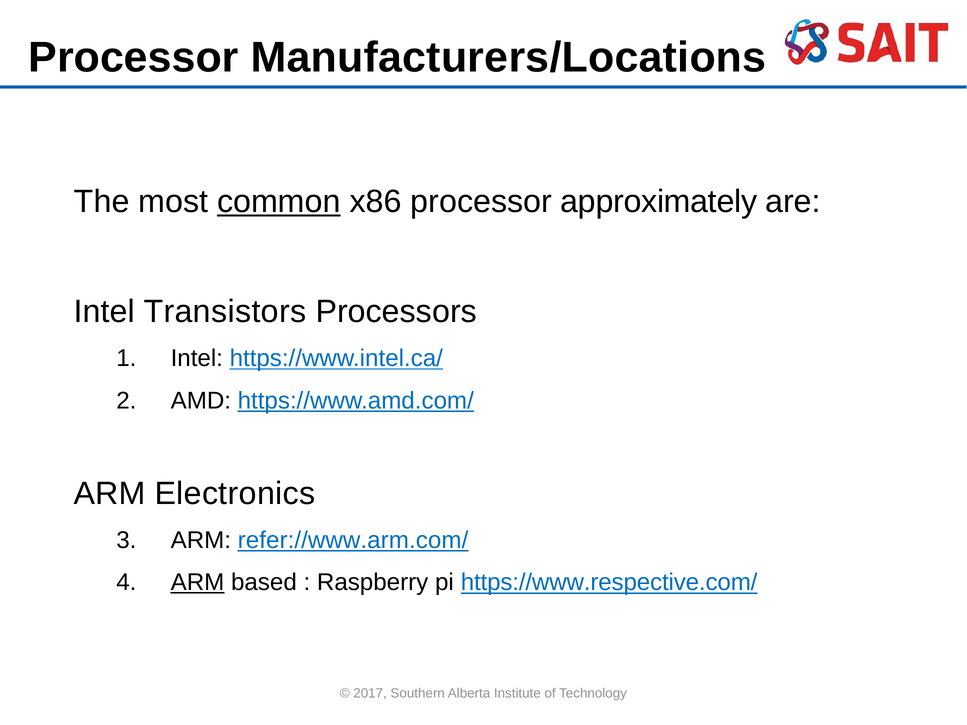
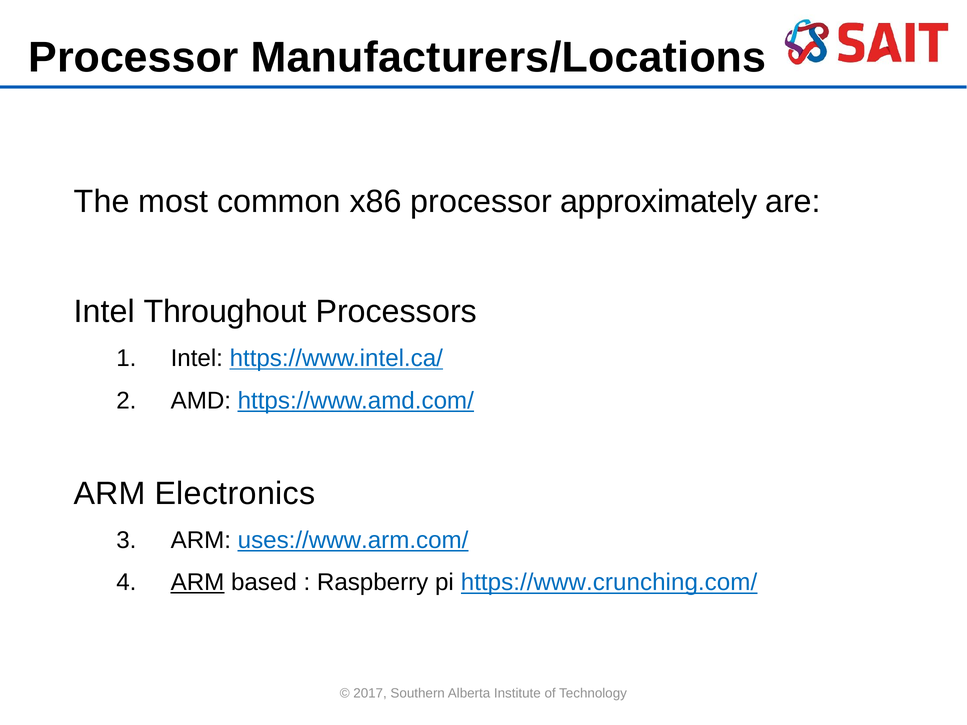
common underline: present -> none (279, 202)
Transistors: Transistors -> Throughout (225, 312)
refer://www.arm.com/: refer://www.arm.com/ -> uses://www.arm.com/ (353, 540)
https://www.respective.com/: https://www.respective.com/ -> https://www.crunching.com/ (609, 583)
